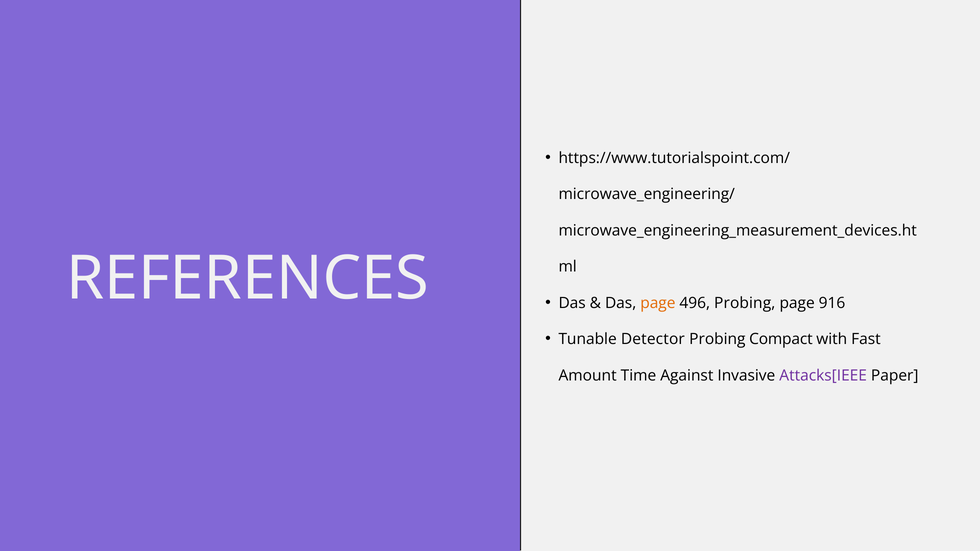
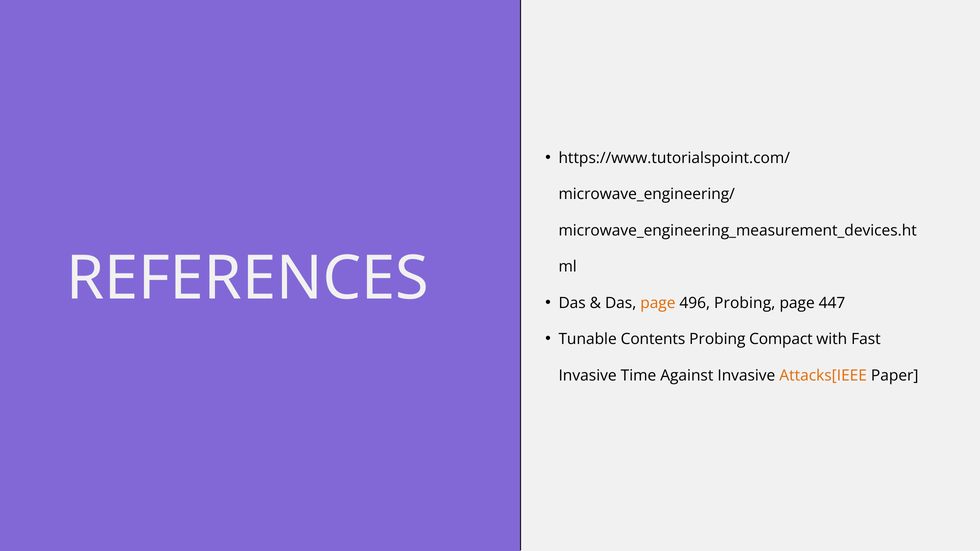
916: 916 -> 447 (832, 303)
Detector: Detector -> Contents (653, 339)
Amount: Amount -> Invasive (588, 376)
Attacks[IEEE colour: purple -> orange (823, 376)
